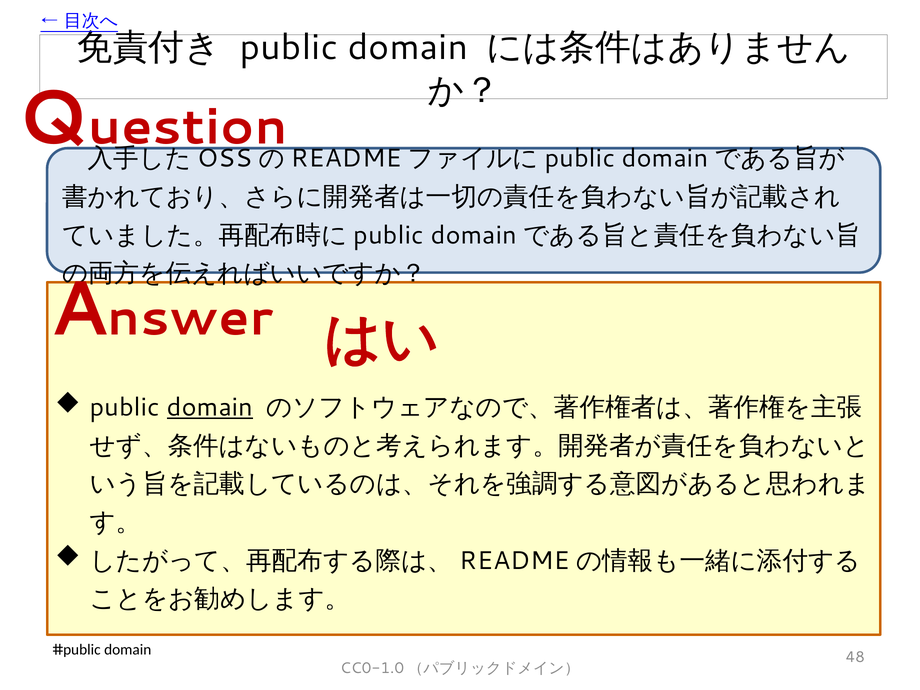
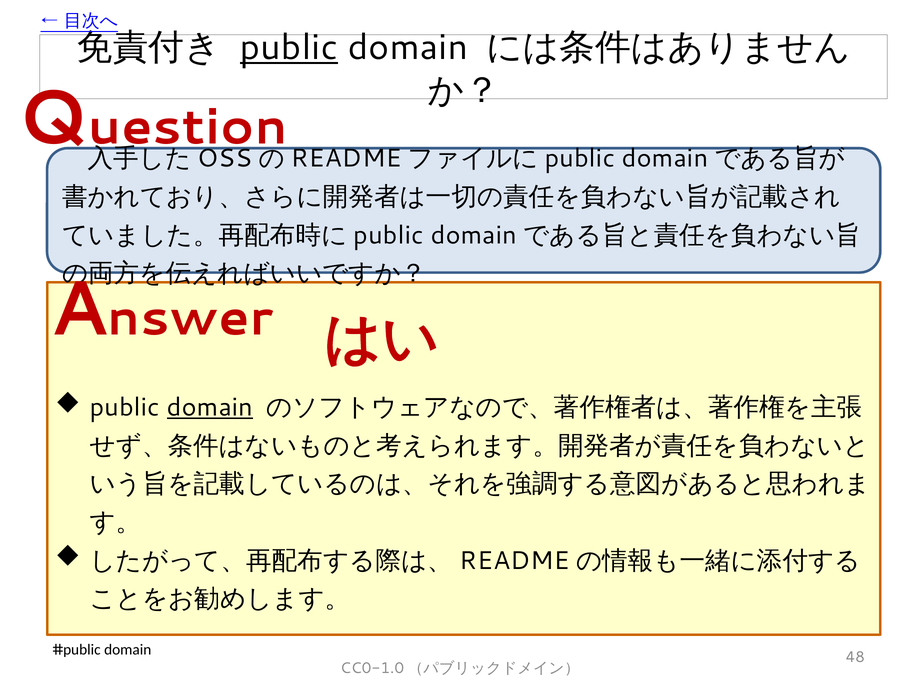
public underline: none -> present (289, 48)
